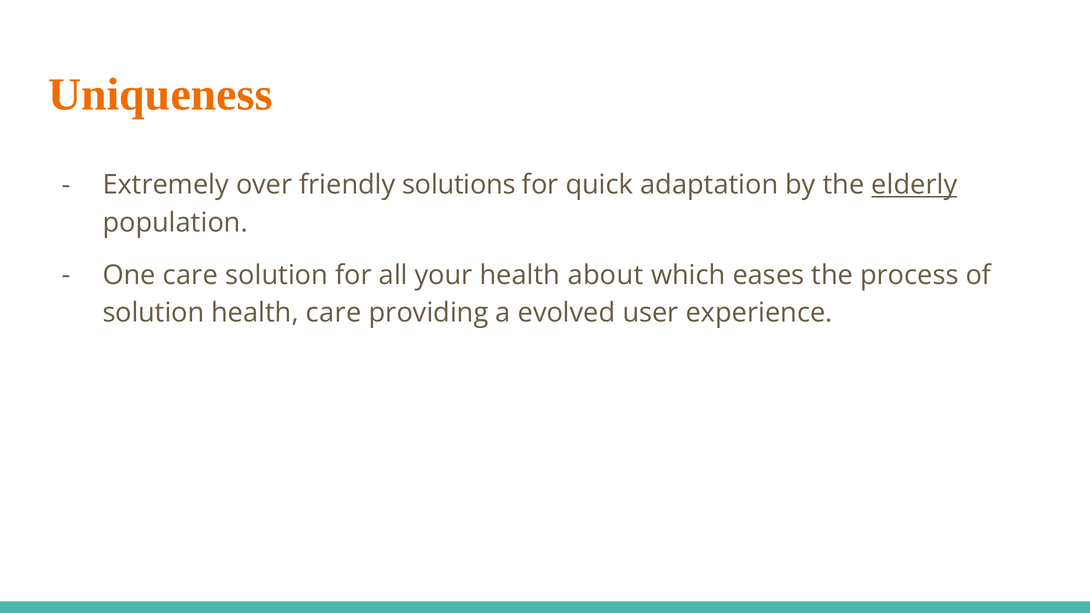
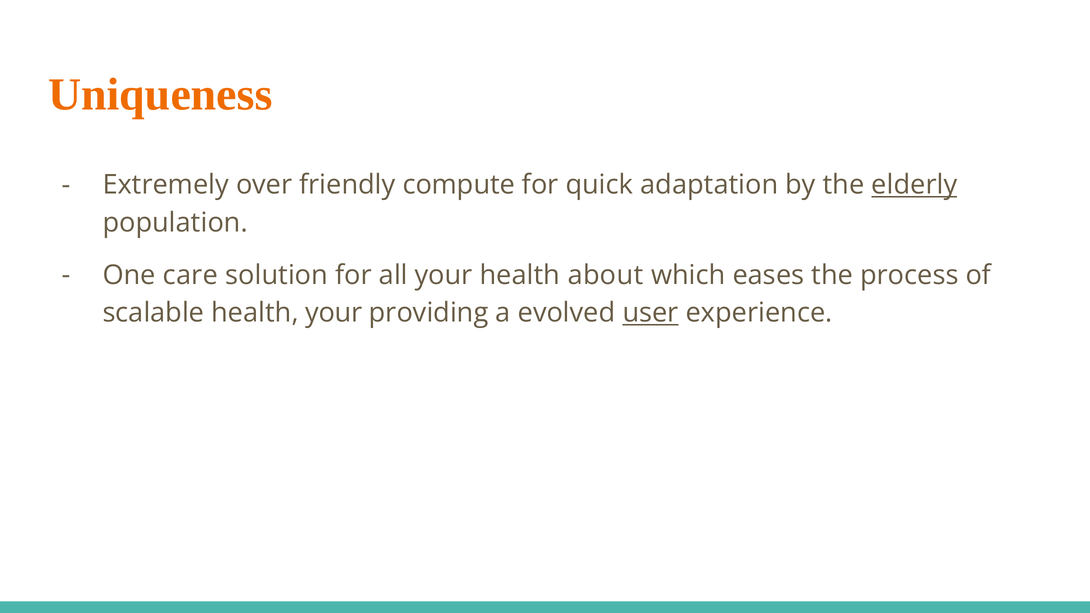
solutions: solutions -> compute (459, 185)
solution: solution -> scalable (153, 313)
health care: care -> your (334, 313)
user underline: none -> present (651, 313)
